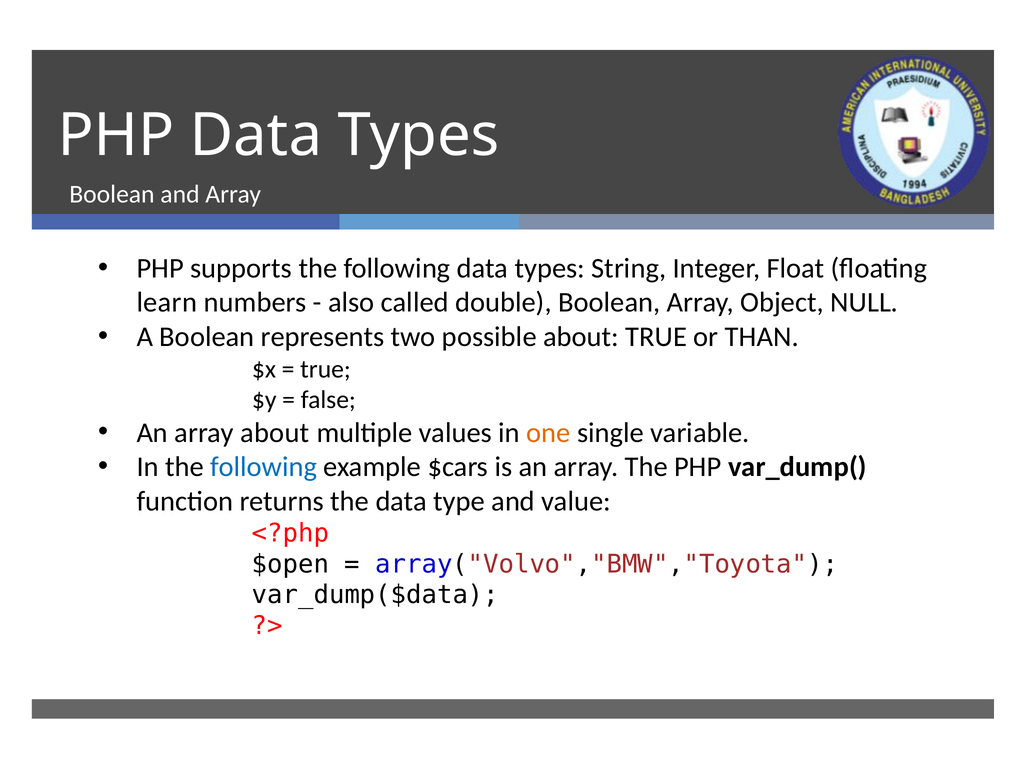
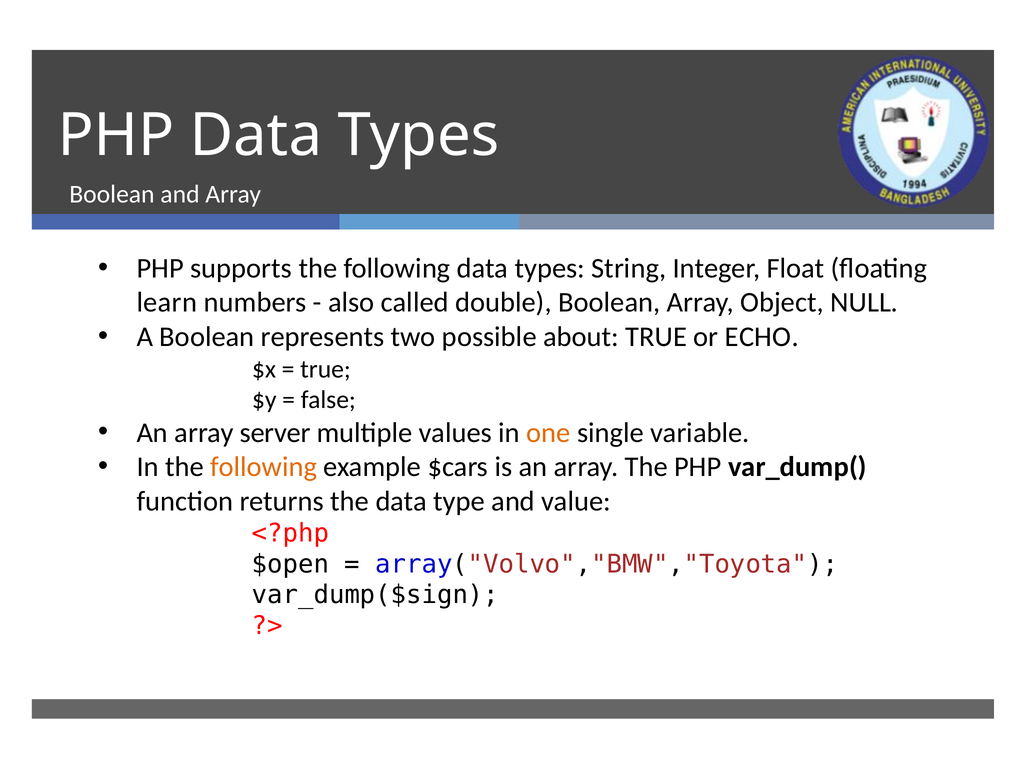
THAN: THAN -> ECHO (762, 337)
array about: about -> server (275, 432)
following colour: blue -> orange (264, 467)
var_dump($data: var_dump($data -> var_dump($sign (375, 595)
